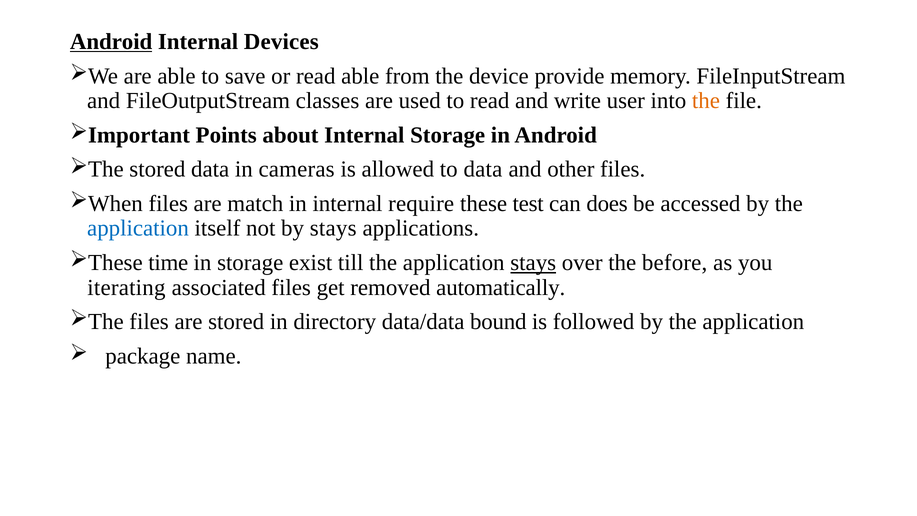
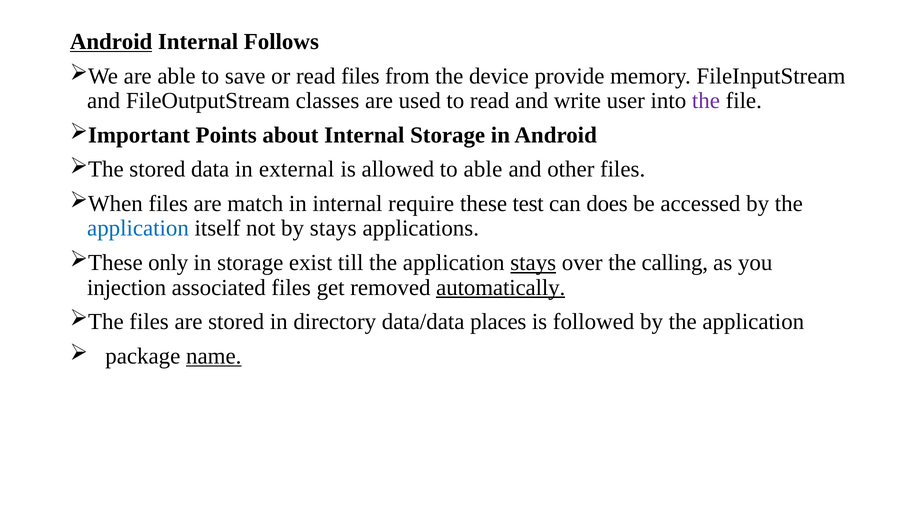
Devices: Devices -> Follows (281, 42)
read able: able -> files (360, 76)
the colour: orange -> purple (706, 101)
cameras: cameras -> external (297, 169)
to data: data -> able (483, 169)
time: time -> only (168, 263)
before: before -> calling (675, 263)
iterating: iterating -> injection (127, 287)
automatically underline: none -> present (501, 287)
bound: bound -> places (498, 322)
name underline: none -> present (214, 356)
